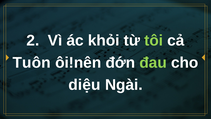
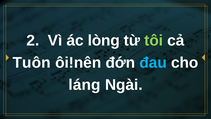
khỏi: khỏi -> lòng (104, 40)
đau colour: light green -> light blue (153, 63)
diệu: diệu -> láng (84, 85)
